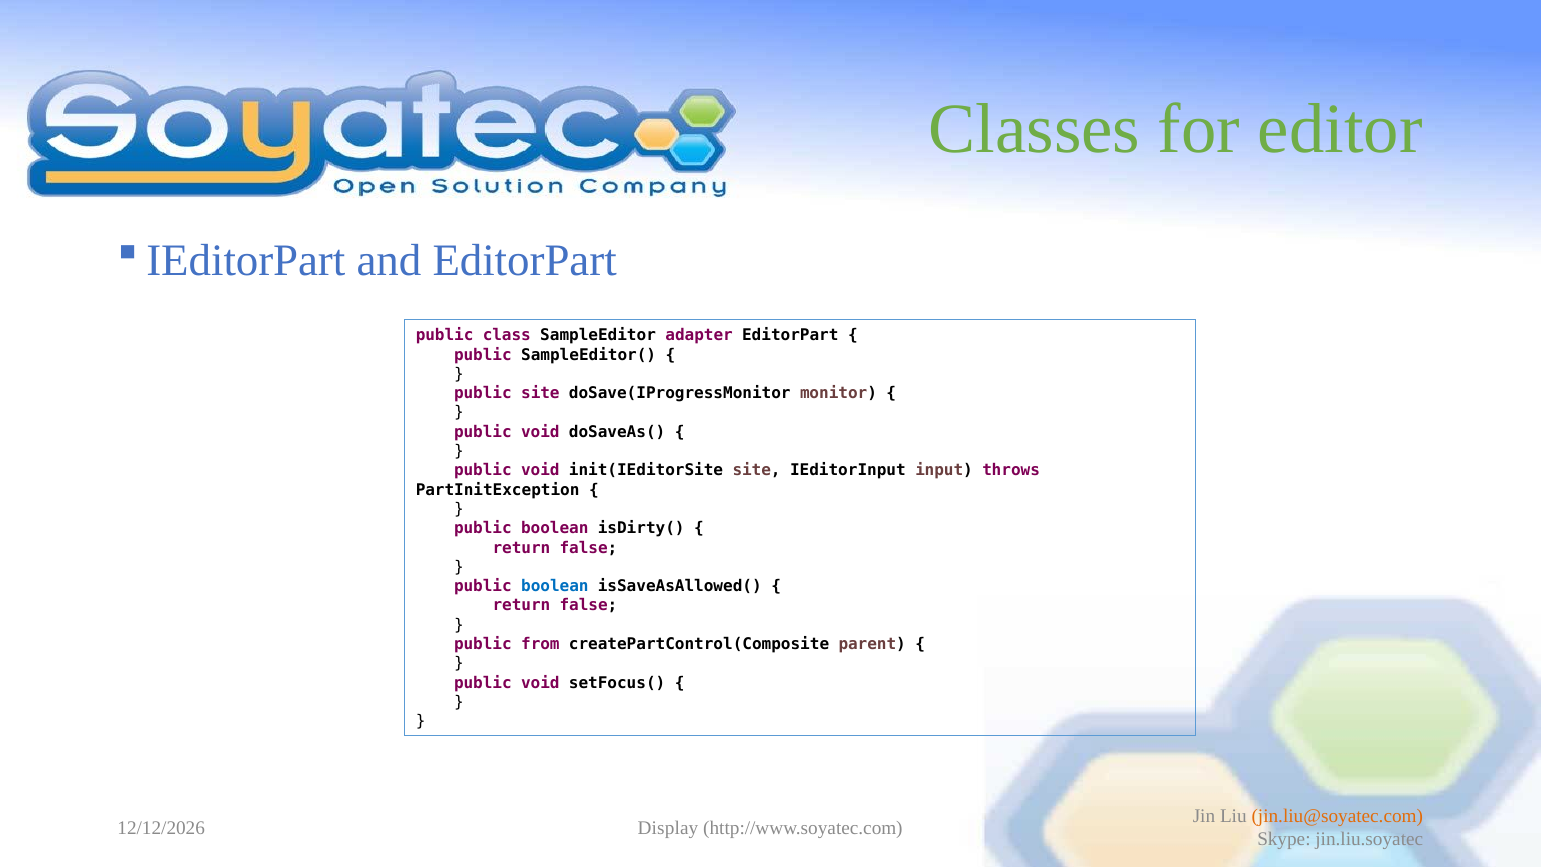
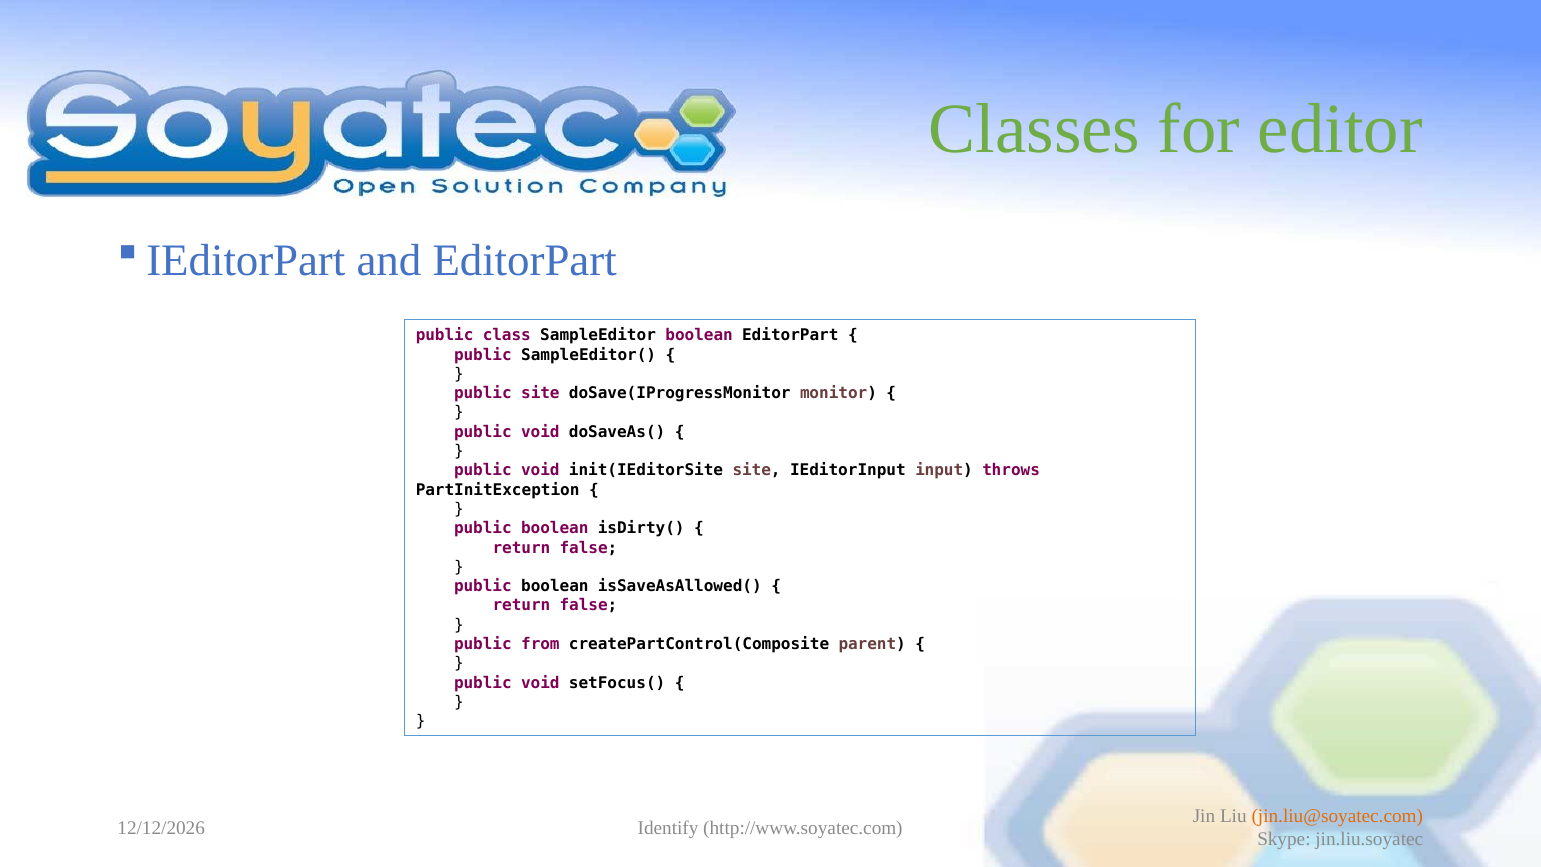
SampleEditor adapter: adapter -> boolean (699, 335)
boolean colour: blue -> black (555, 586)
Display: Display -> Identify (668, 828)
